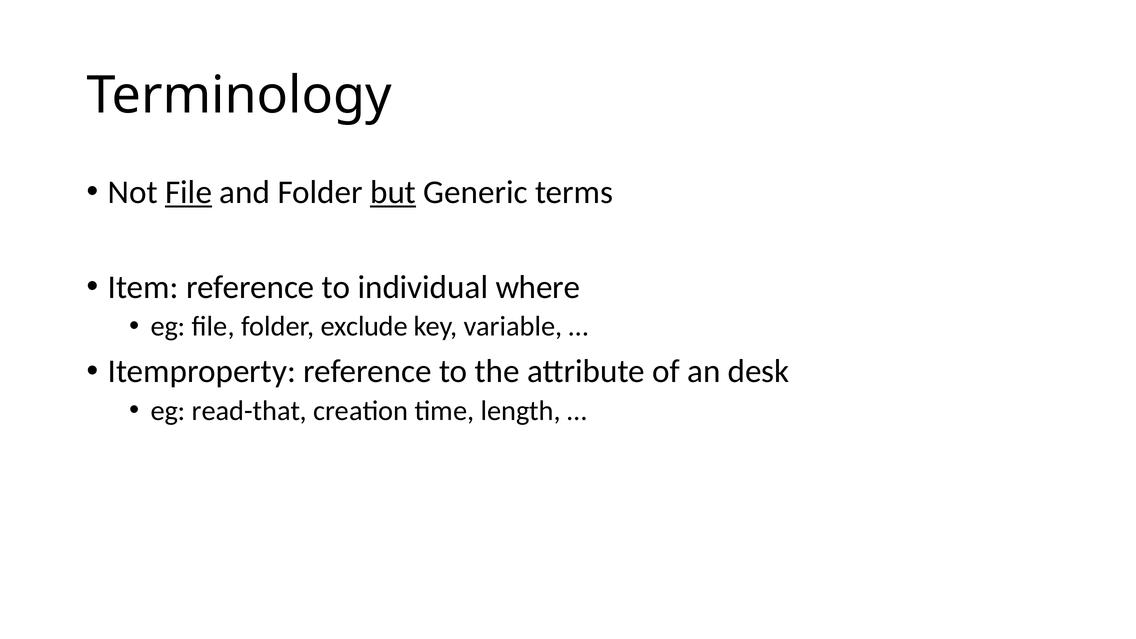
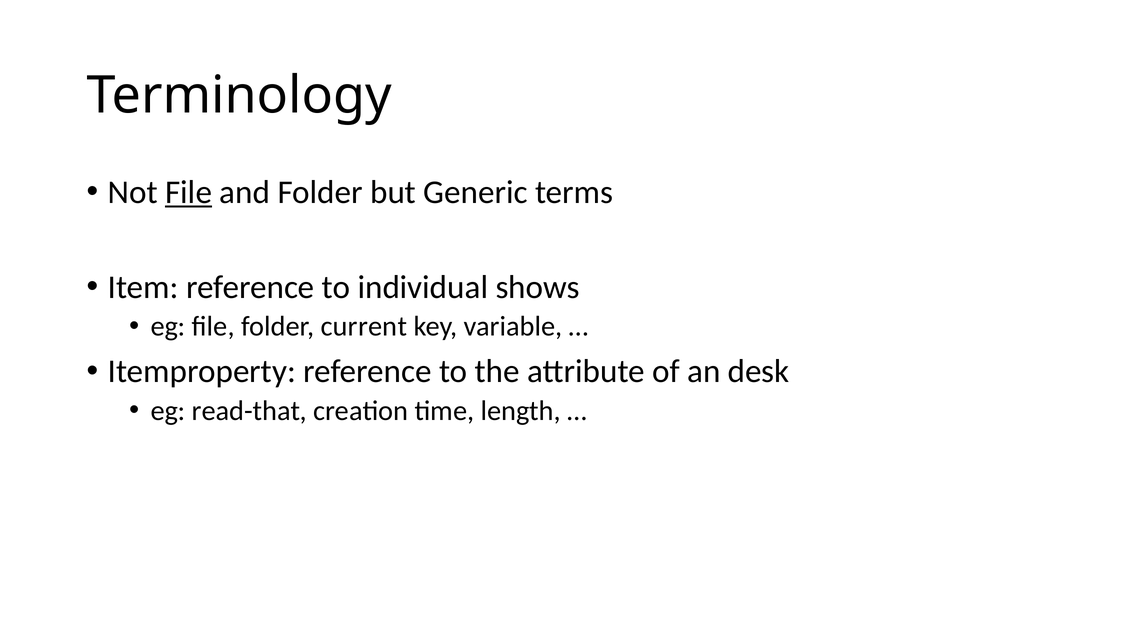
but underline: present -> none (393, 192)
where: where -> shows (538, 287)
exclude: exclude -> current (364, 326)
